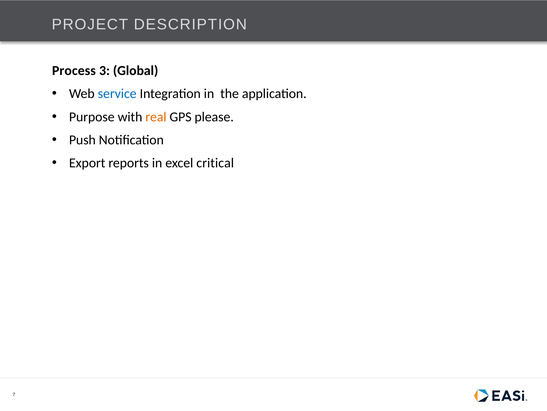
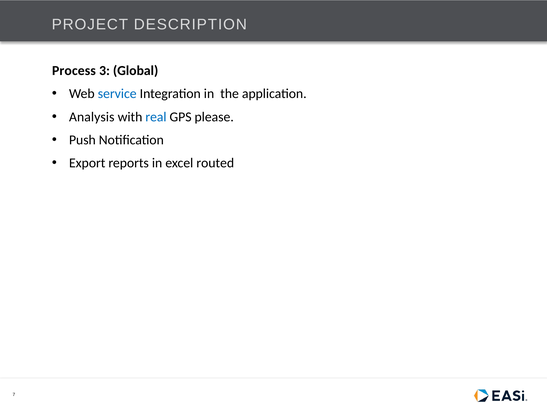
Purpose: Purpose -> Analysis (92, 117)
real colour: orange -> blue (156, 117)
critical: critical -> routed (215, 163)
